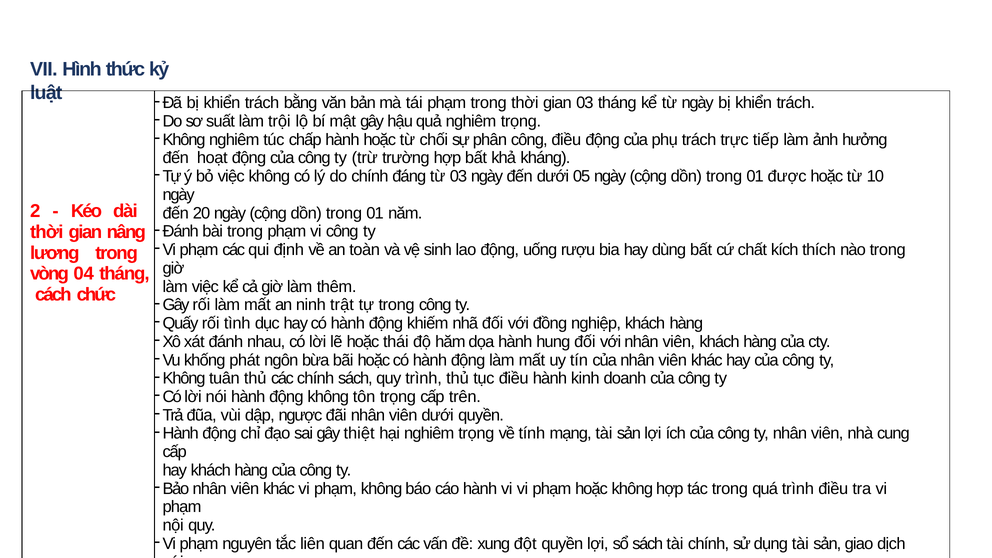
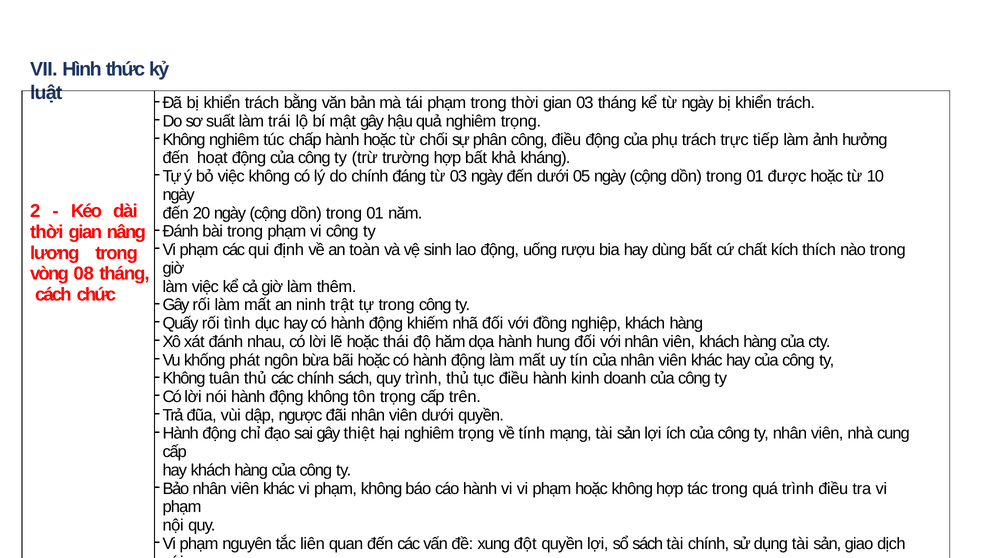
trội: trội -> trái (279, 121)
04: 04 -> 08 (84, 274)
